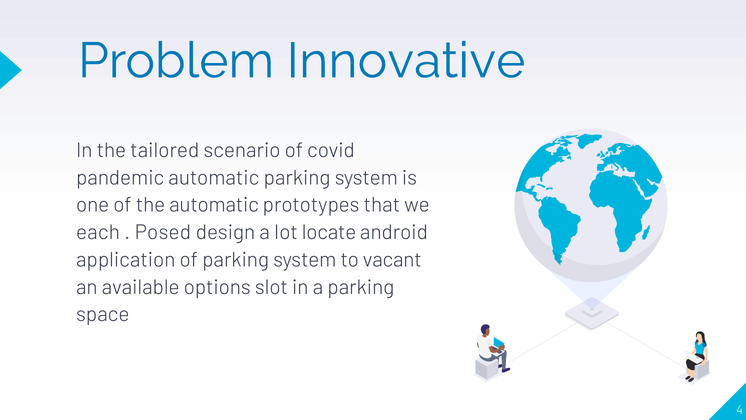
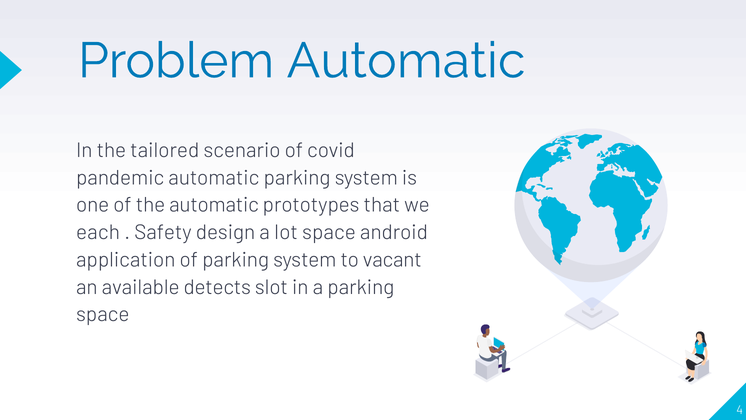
Problem Innovative: Innovative -> Automatic (406, 61)
Posed: Posed -> Safety (163, 232)
Iot locate: locate -> space (329, 232)
options: options -> detects (217, 287)
